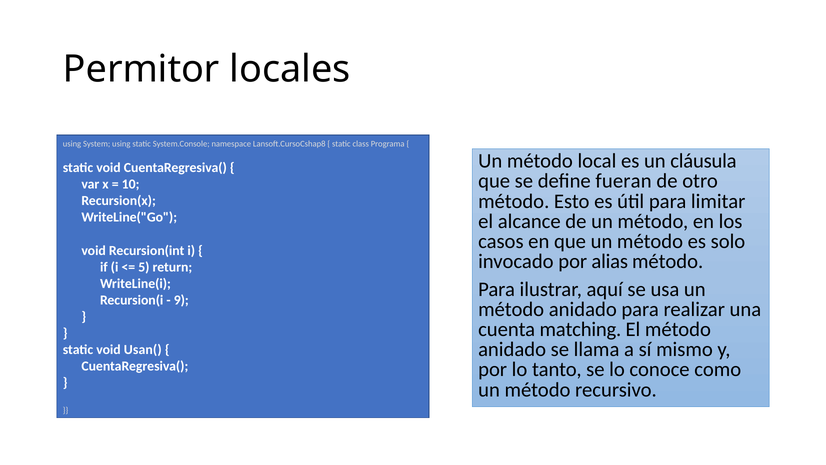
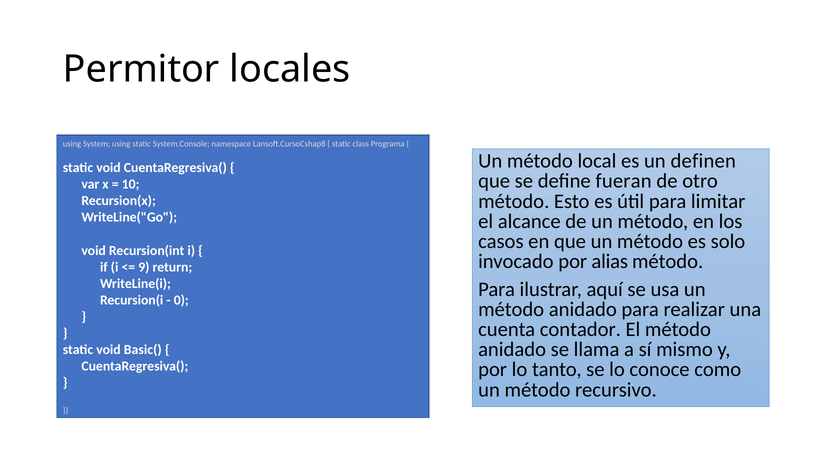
cláusula: cláusula -> definen (703, 161)
5: 5 -> 9 (144, 267)
9: 9 -> 0 (181, 300)
matching: matching -> contador (580, 329)
Usan(: Usan( -> Basic( (143, 349)
